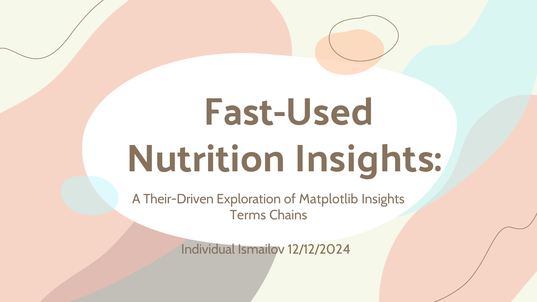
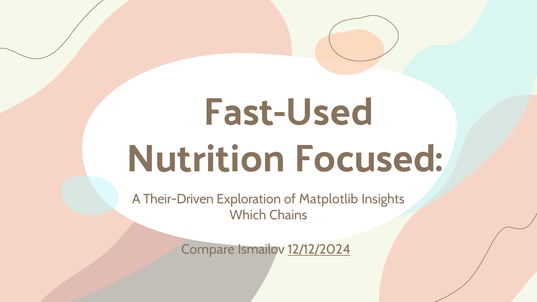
Nutrition Insights: Insights -> Focused (368, 159)
Terms: Terms -> Which (248, 215)
Individual: Individual -> Compare (208, 250)
12/12/2024 underline: none -> present (319, 250)
